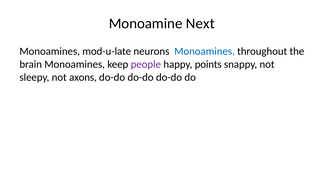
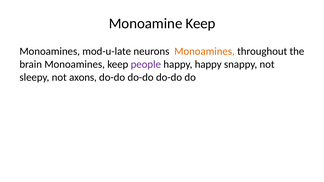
Monoamine Next: Next -> Keep (201, 24)
Monoamines colour: blue -> orange (205, 51)
happy points: points -> happy (208, 64)
